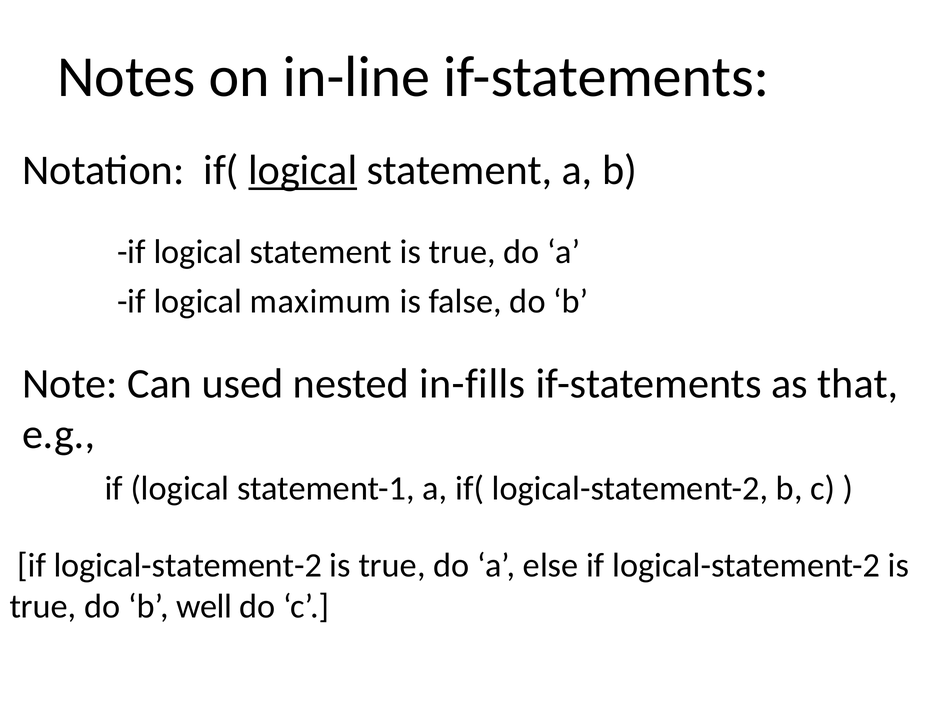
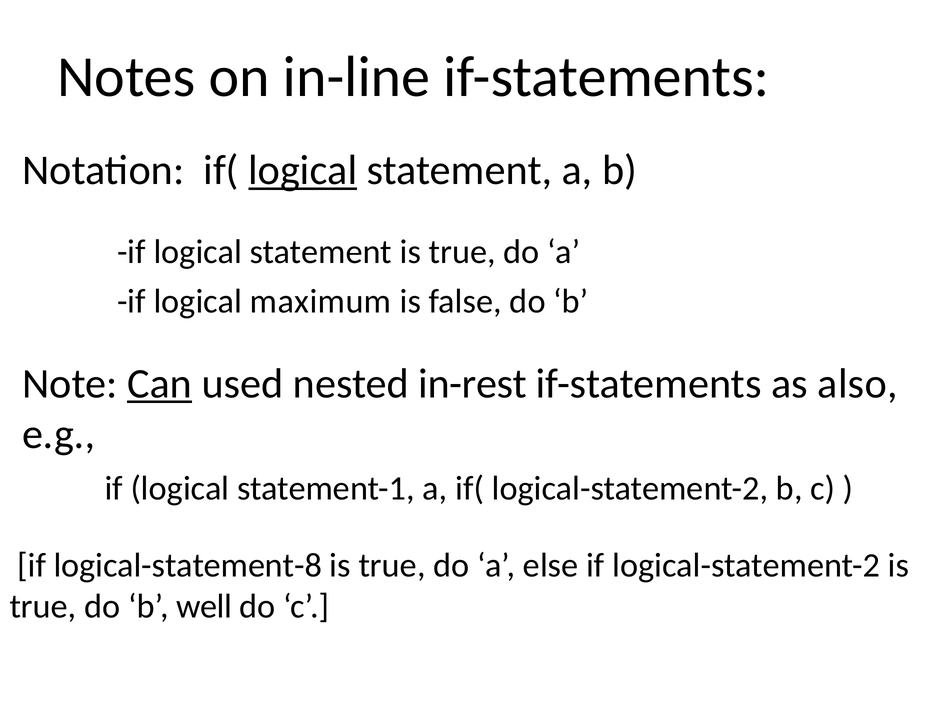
Can underline: none -> present (159, 383)
in-fills: in-fills -> in-rest (473, 383)
that: that -> also (858, 383)
logical-statement-2: logical-statement-2 -> logical-statement-8 (188, 565)
